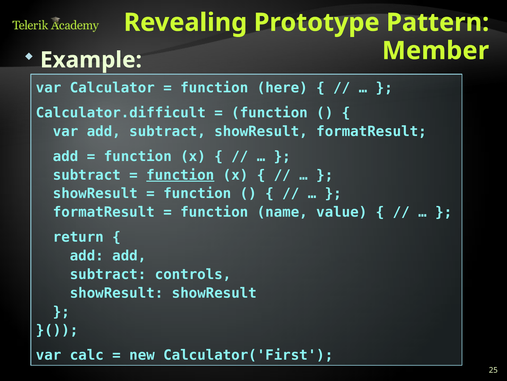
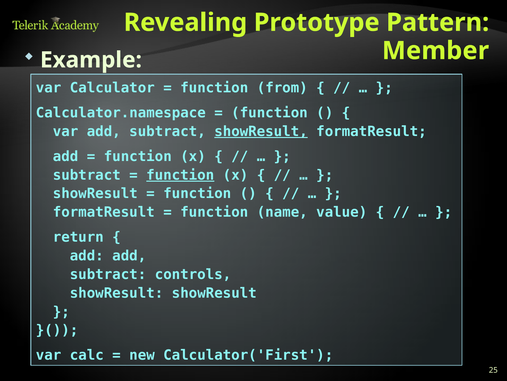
here: here -> from (282, 88)
Calculator.difficult: Calculator.difficult -> Calculator.namespace (121, 113)
showResult underline: none -> present (261, 131)
